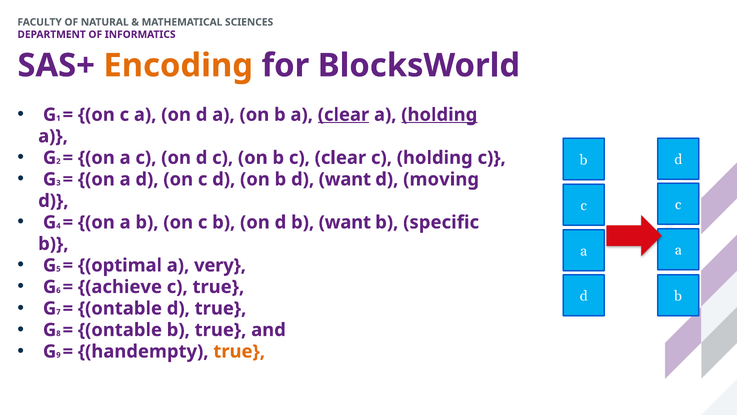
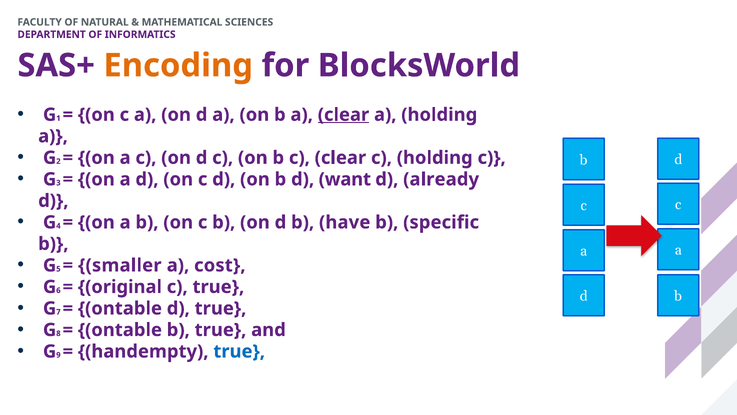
holding underline: present -> none (439, 115)
moving: moving -> already (441, 179)
b want: want -> have (345, 222)
optimal: optimal -> smaller (120, 265)
very: very -> cost (220, 265)
achieve: achieve -> original (120, 287)
true colour: orange -> blue (239, 351)
